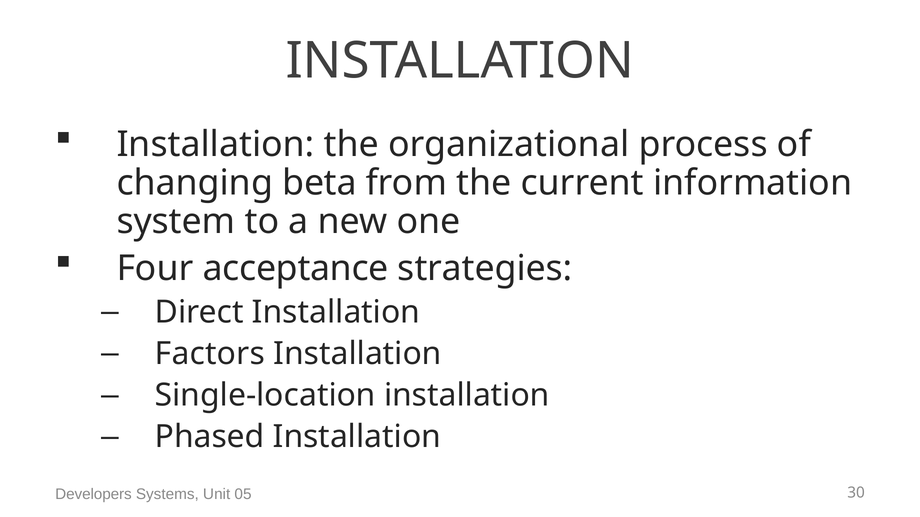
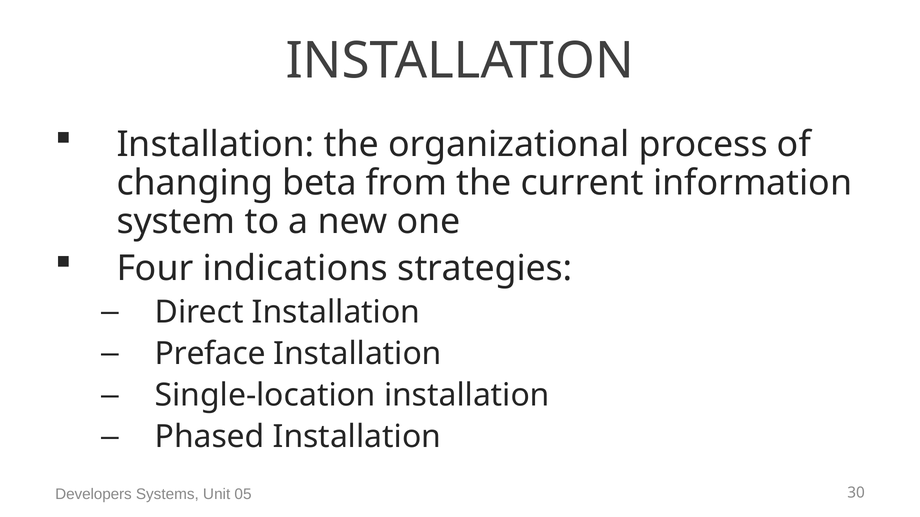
acceptance: acceptance -> indications (295, 269)
Factors: Factors -> Preface (210, 354)
